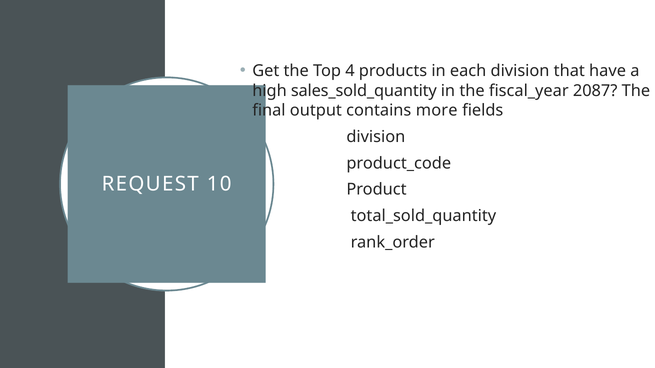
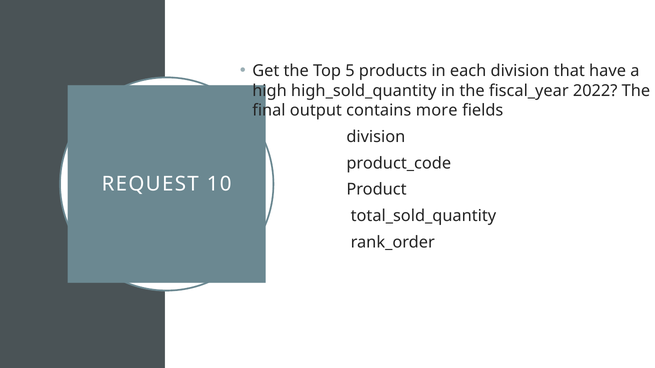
4: 4 -> 5 (350, 71)
sales_sold_quantity: sales_sold_quantity -> high_sold_quantity (364, 91)
2087: 2087 -> 2022 (595, 91)
